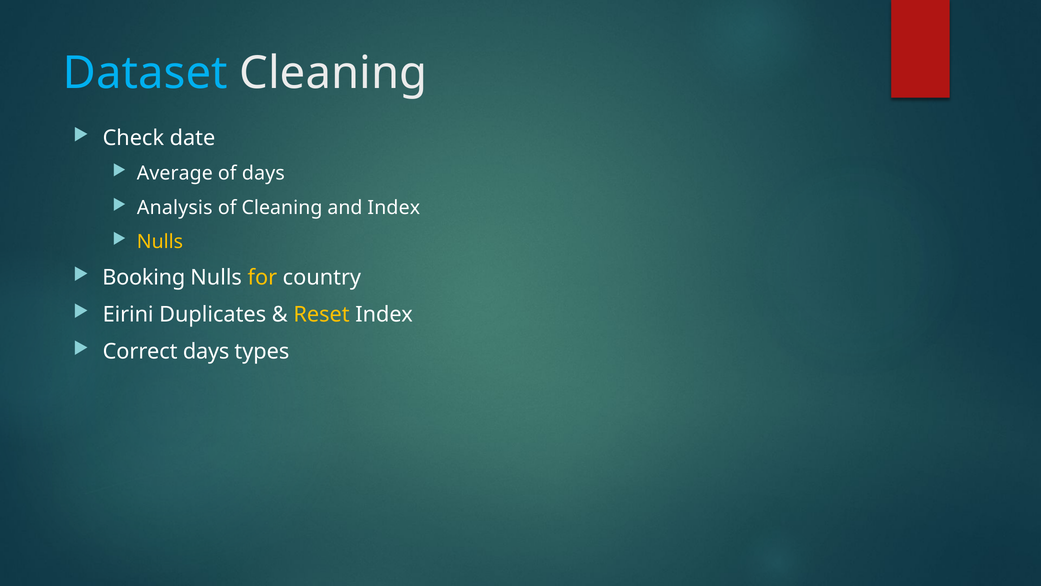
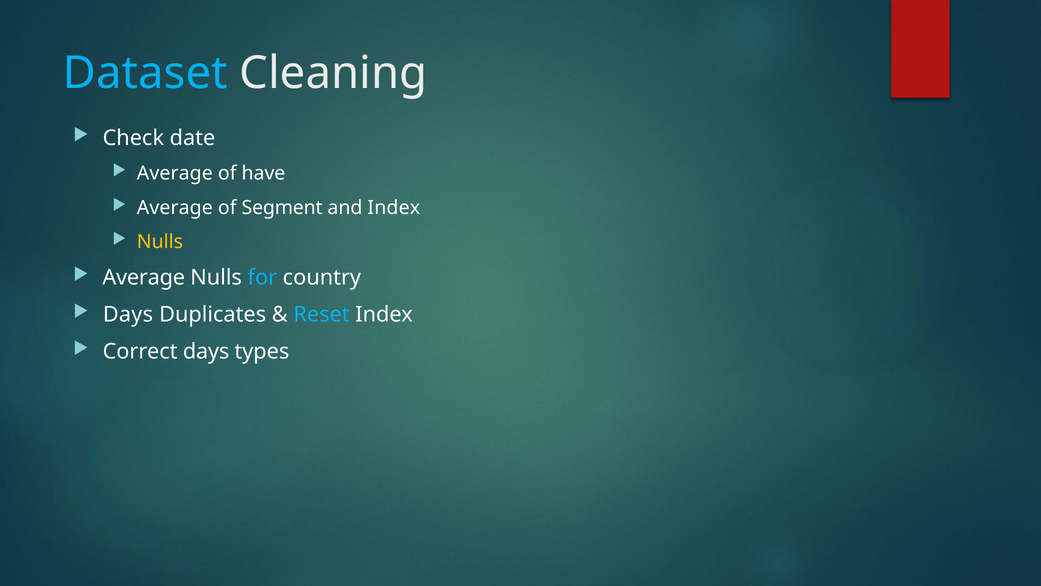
of days: days -> have (263, 173)
Analysis: Analysis -> Average (175, 208)
of Cleaning: Cleaning -> Segment (282, 208)
Booking: Booking -> Average (144, 278)
for colour: yellow -> light blue (262, 278)
Eirini: Eirini -> Days (128, 314)
Reset colour: yellow -> light blue (322, 314)
